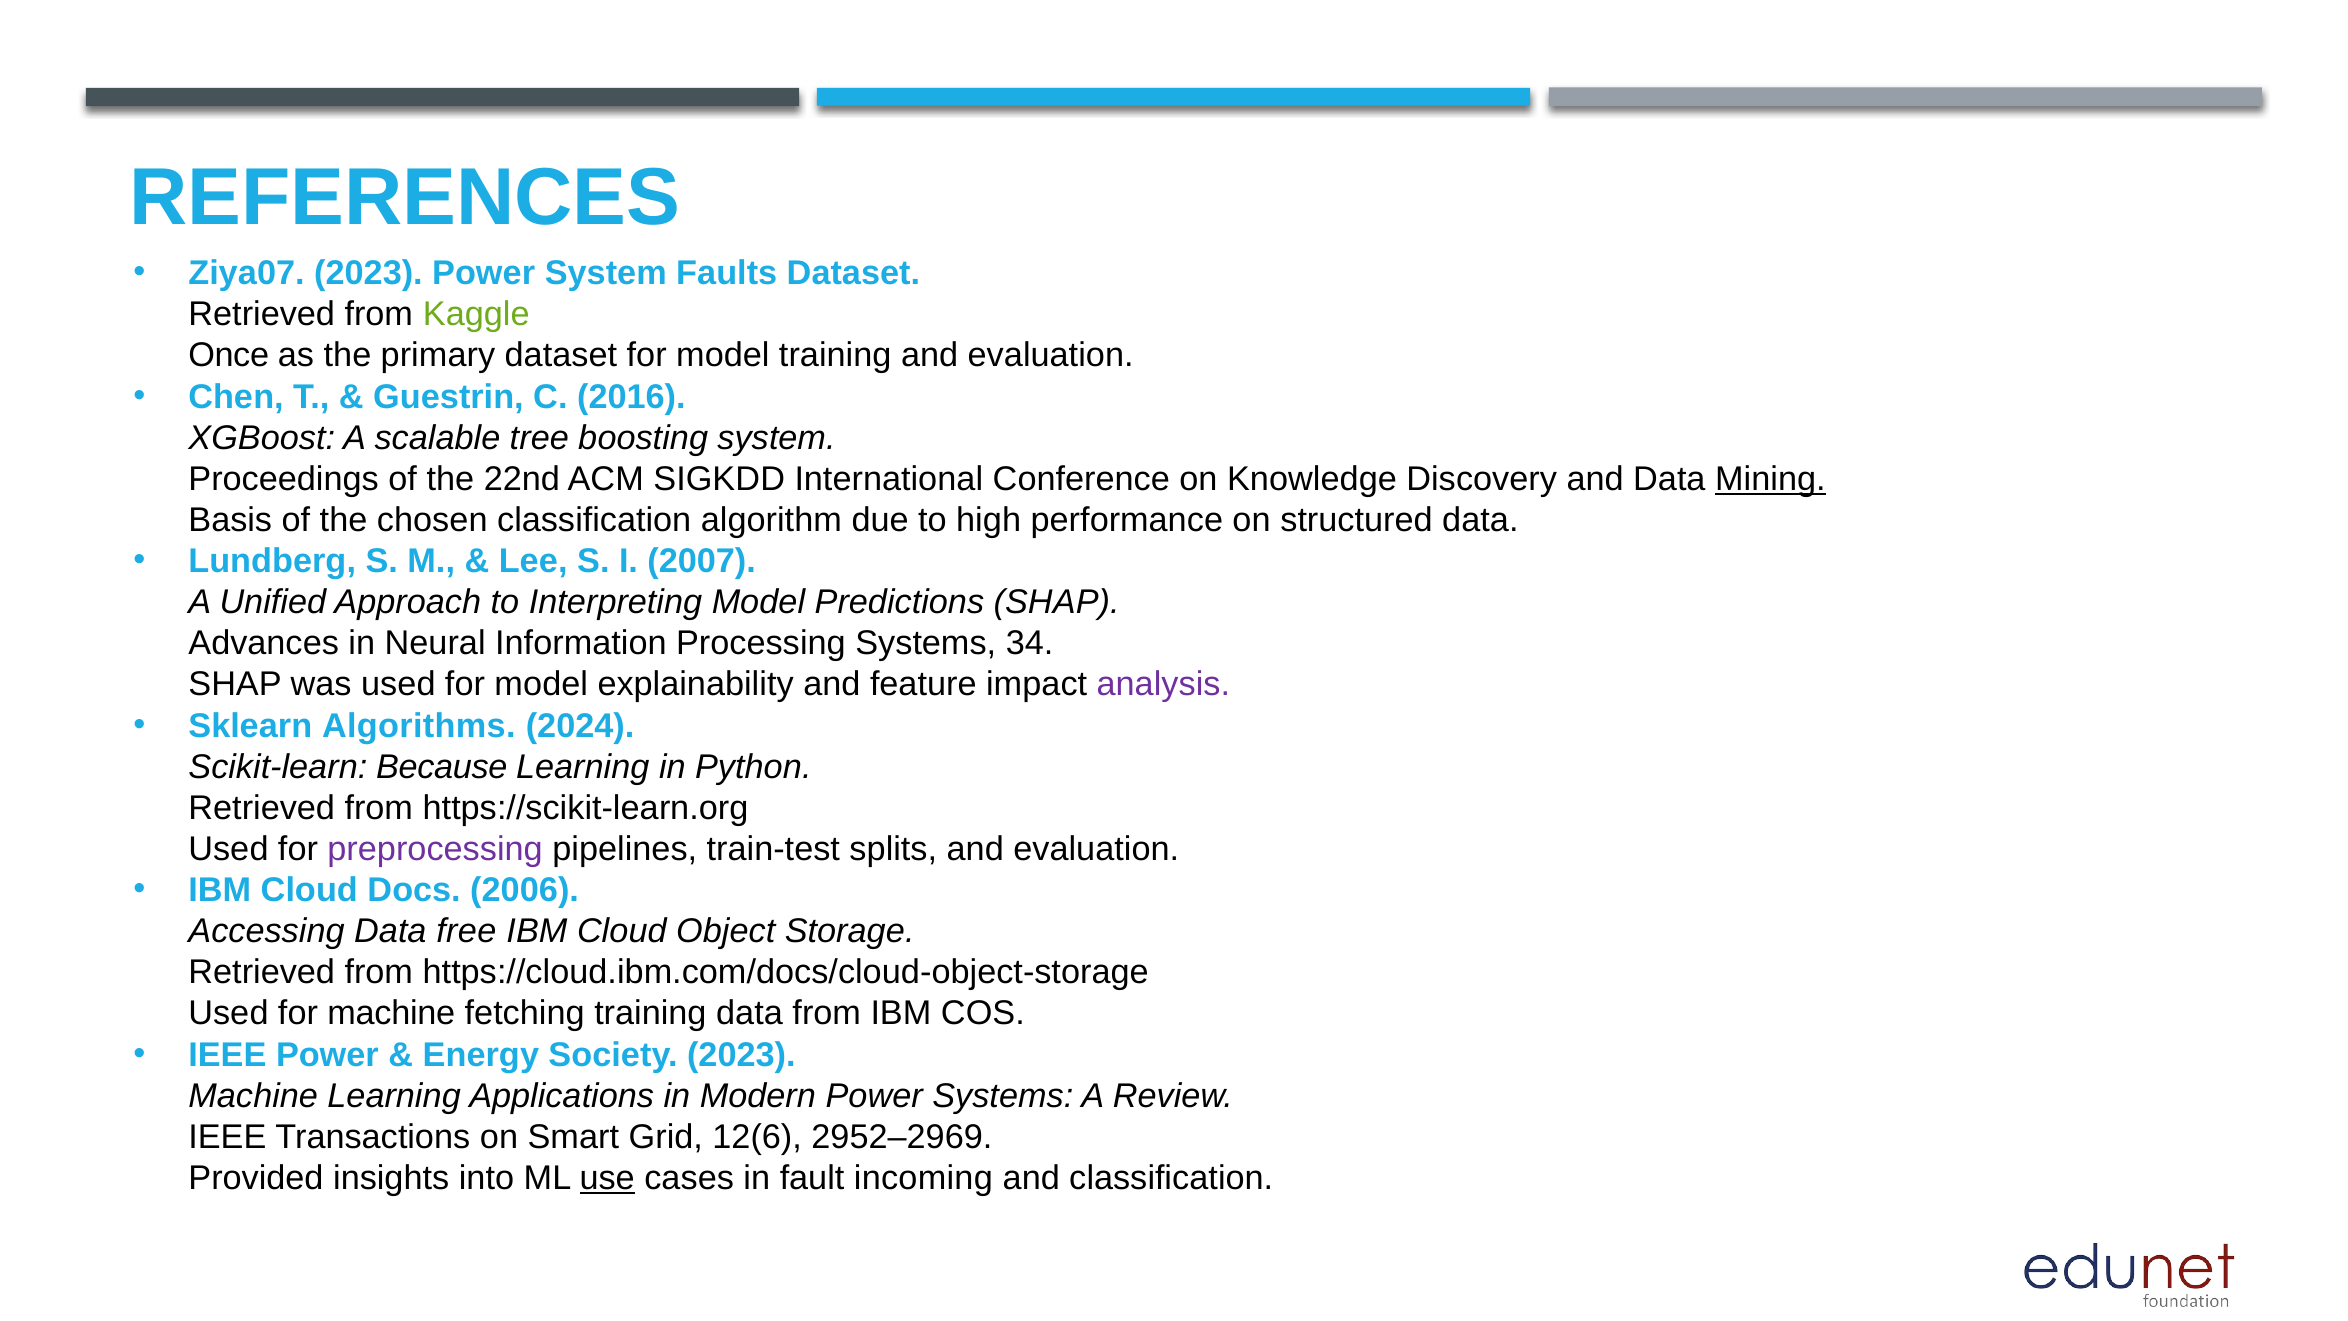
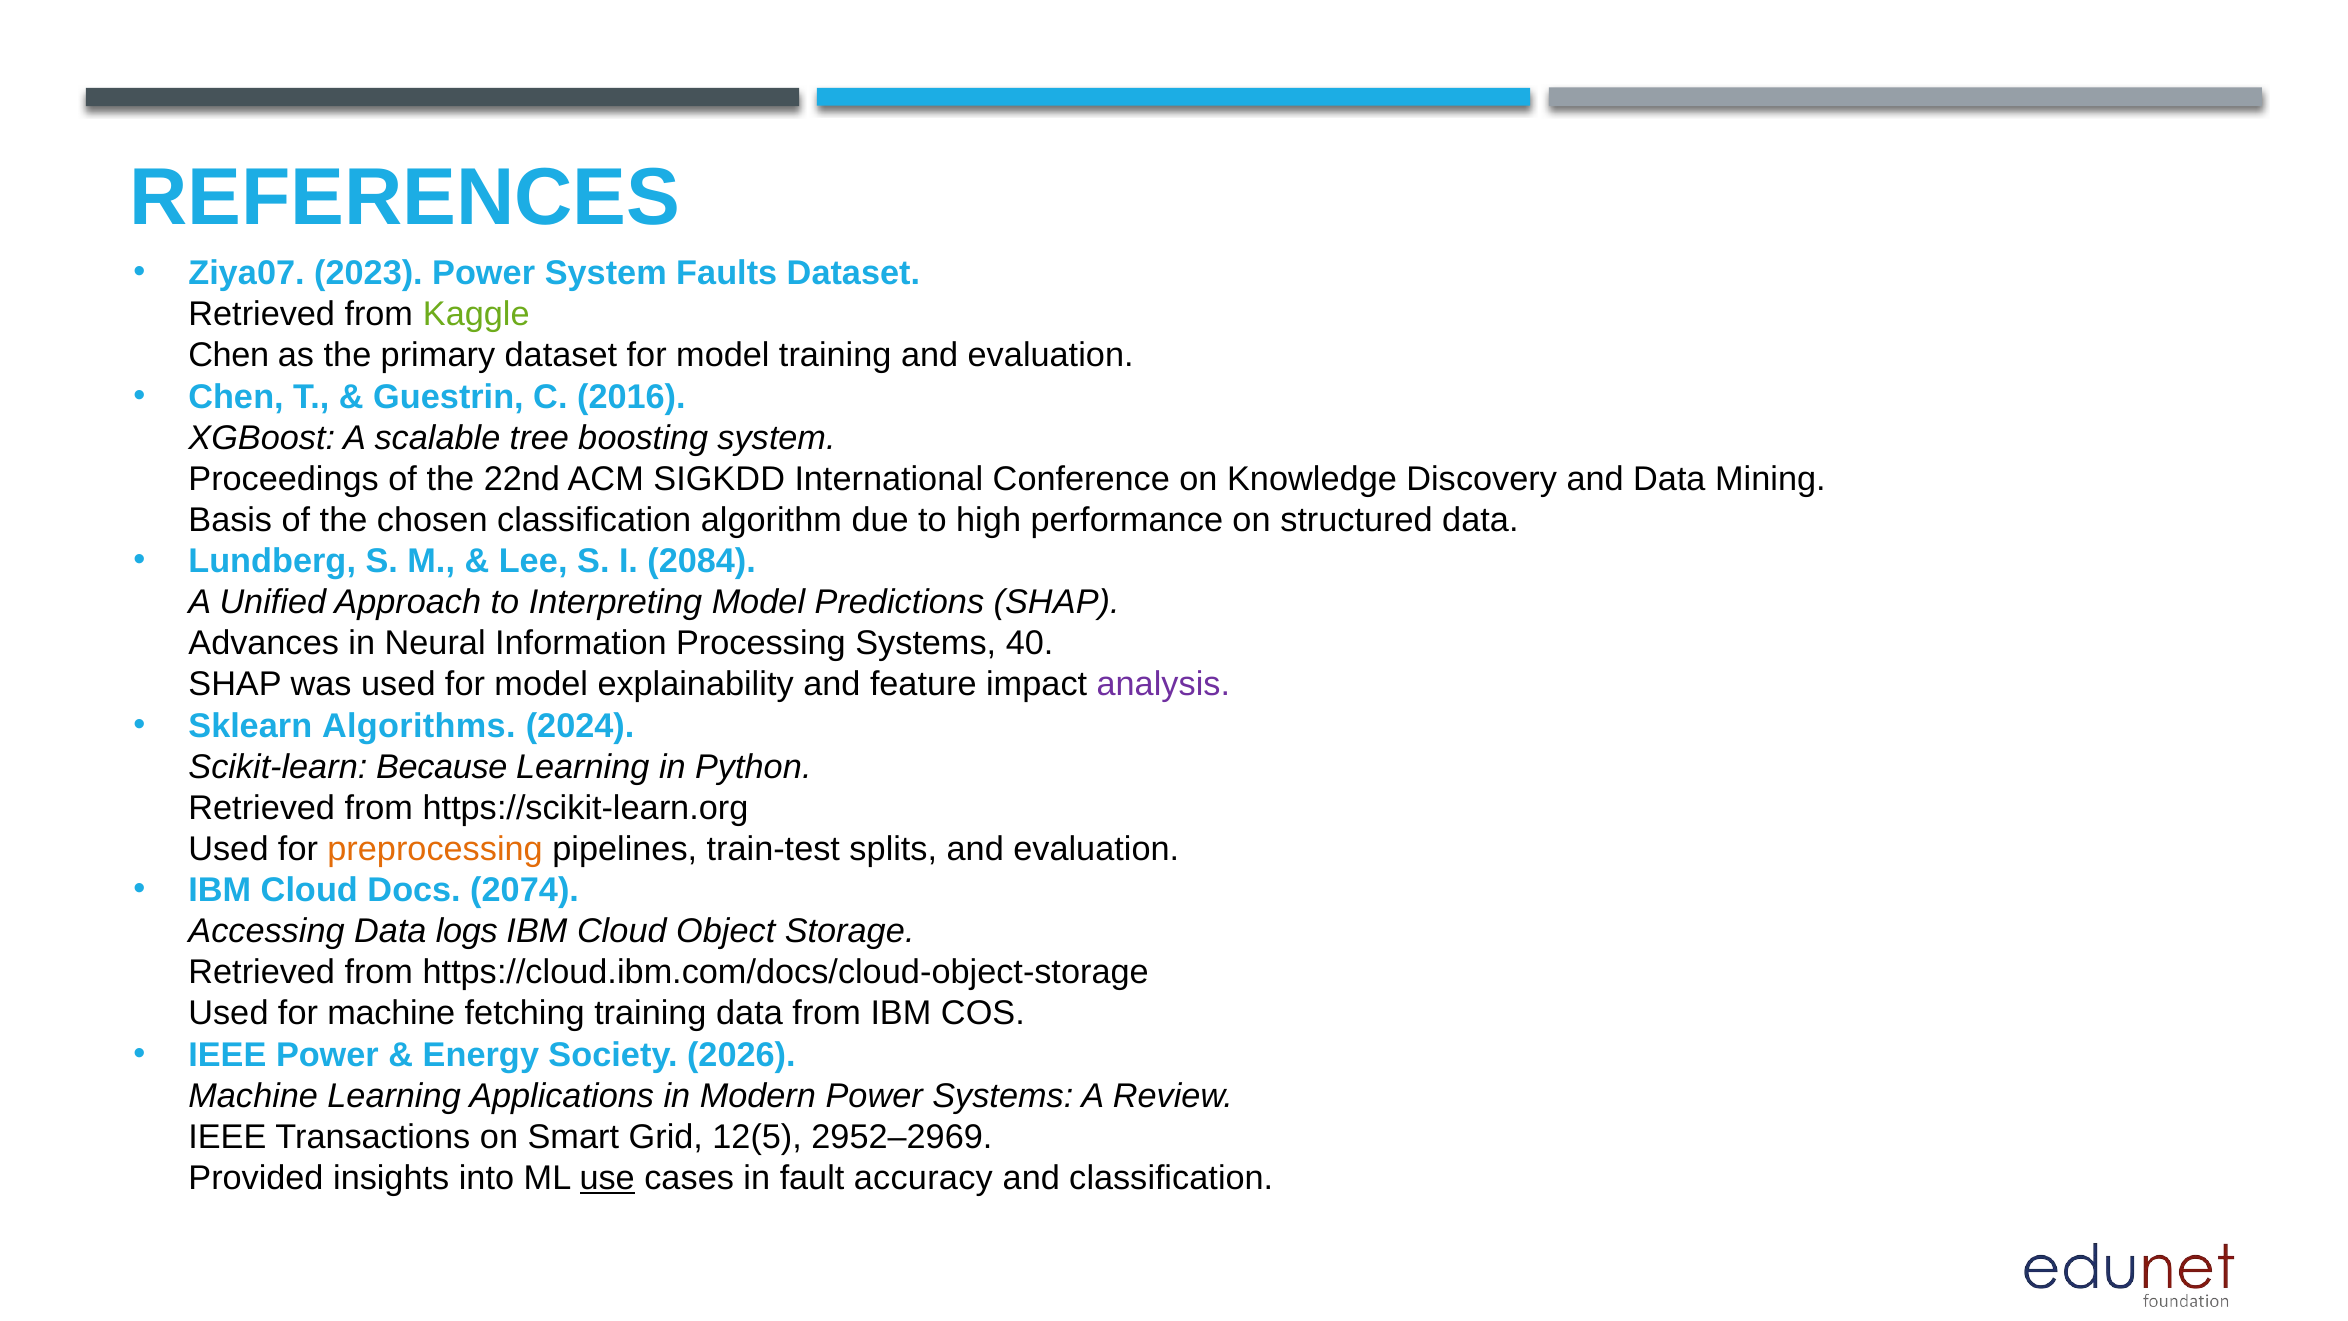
Once: Once -> Chen (229, 356)
Mining underline: present -> none (1770, 479)
2007: 2007 -> 2084 (702, 561)
34: 34 -> 40 (1030, 643)
preprocessing colour: purple -> orange (435, 849)
2006: 2006 -> 2074 (525, 890)
free: free -> logs (467, 931)
Society 2023: 2023 -> 2026 (741, 1055)
12(6: 12(6 -> 12(5 (757, 1137)
incoming: incoming -> accuracy (923, 1178)
